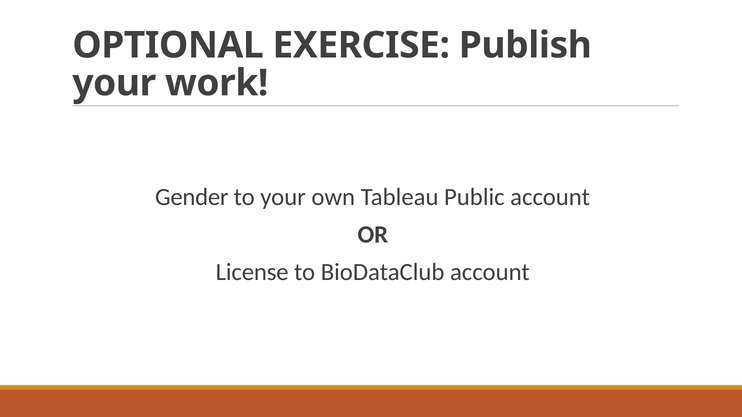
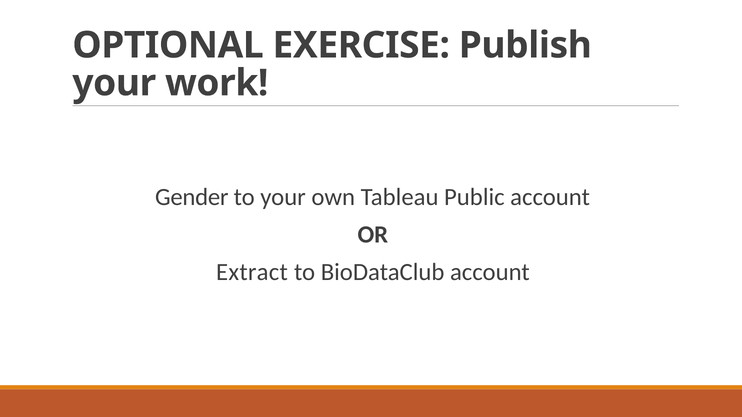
License: License -> Extract (252, 272)
